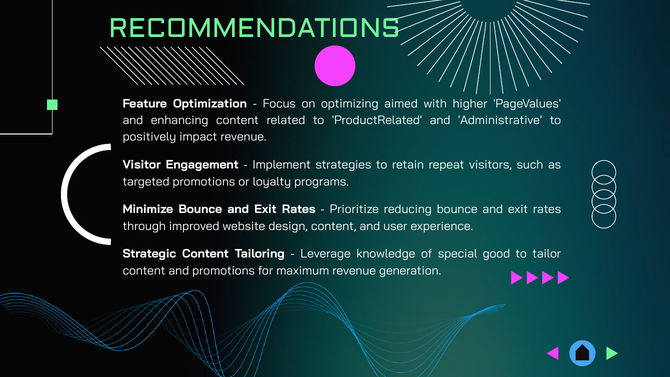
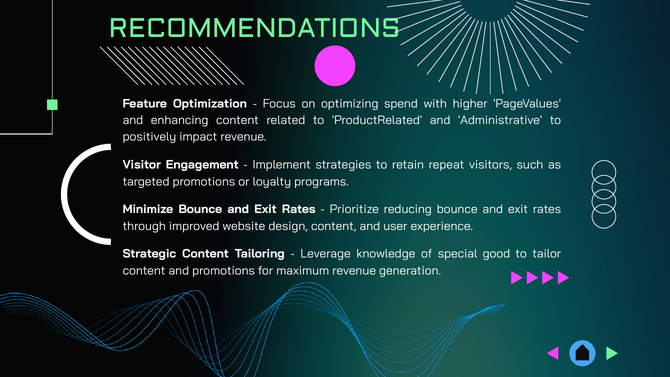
aimed: aimed -> spend (401, 104)
